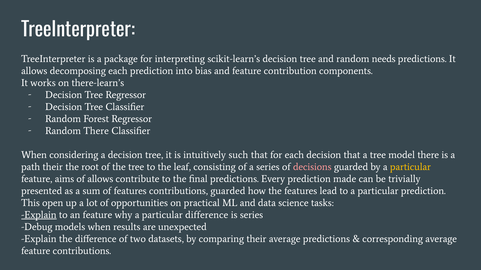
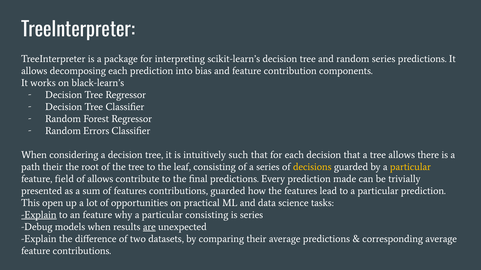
random needs: needs -> series (384, 59)
there-learn’s: there-learn’s -> black-learn’s (98, 83)
Random There: There -> Errors (96, 131)
tree model: model -> allows (402, 155)
decisions colour: pink -> yellow (312, 167)
aims: aims -> field (64, 179)
particular difference: difference -> consisting (207, 215)
are underline: none -> present (149, 227)
